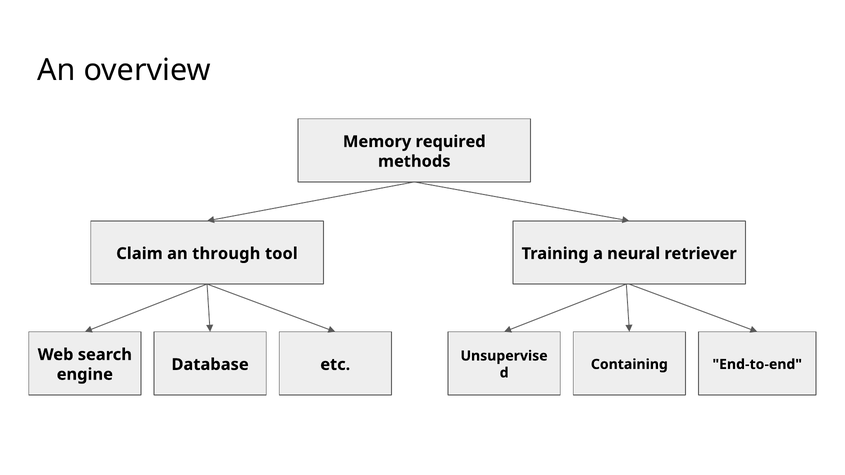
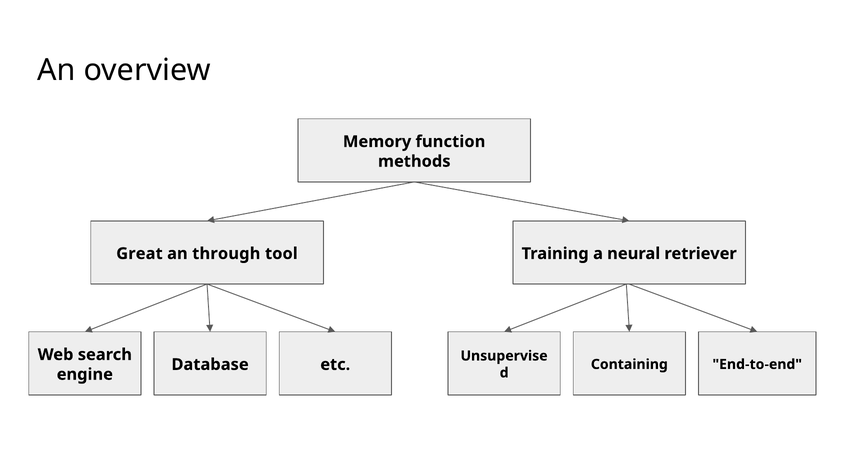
required: required -> function (450, 142)
Claim: Claim -> Great (139, 254)
